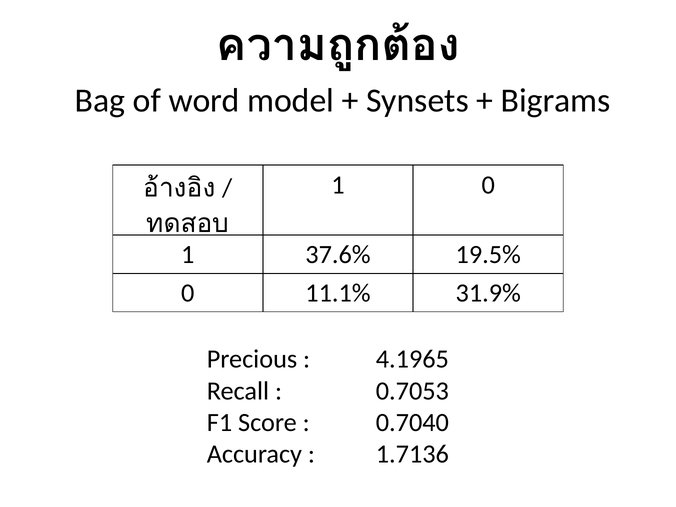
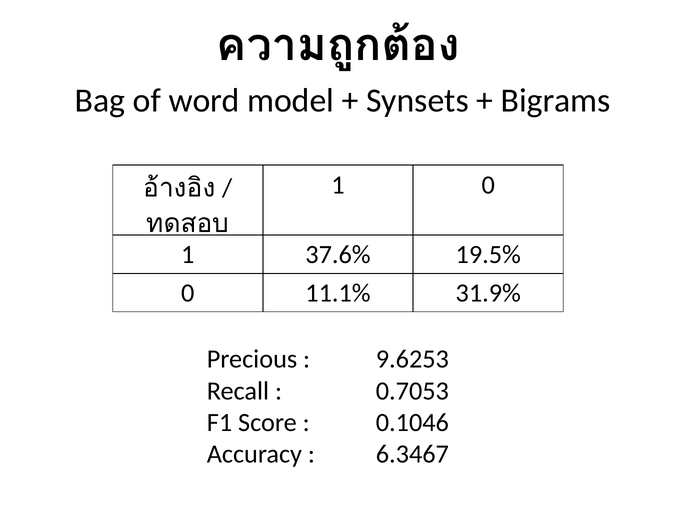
4.1965: 4.1965 -> 9.6253 (412, 359)
0.7040: 0.7040 -> 0.1046 (412, 422)
1.7136: 1.7136 -> 6.3467 (412, 454)
